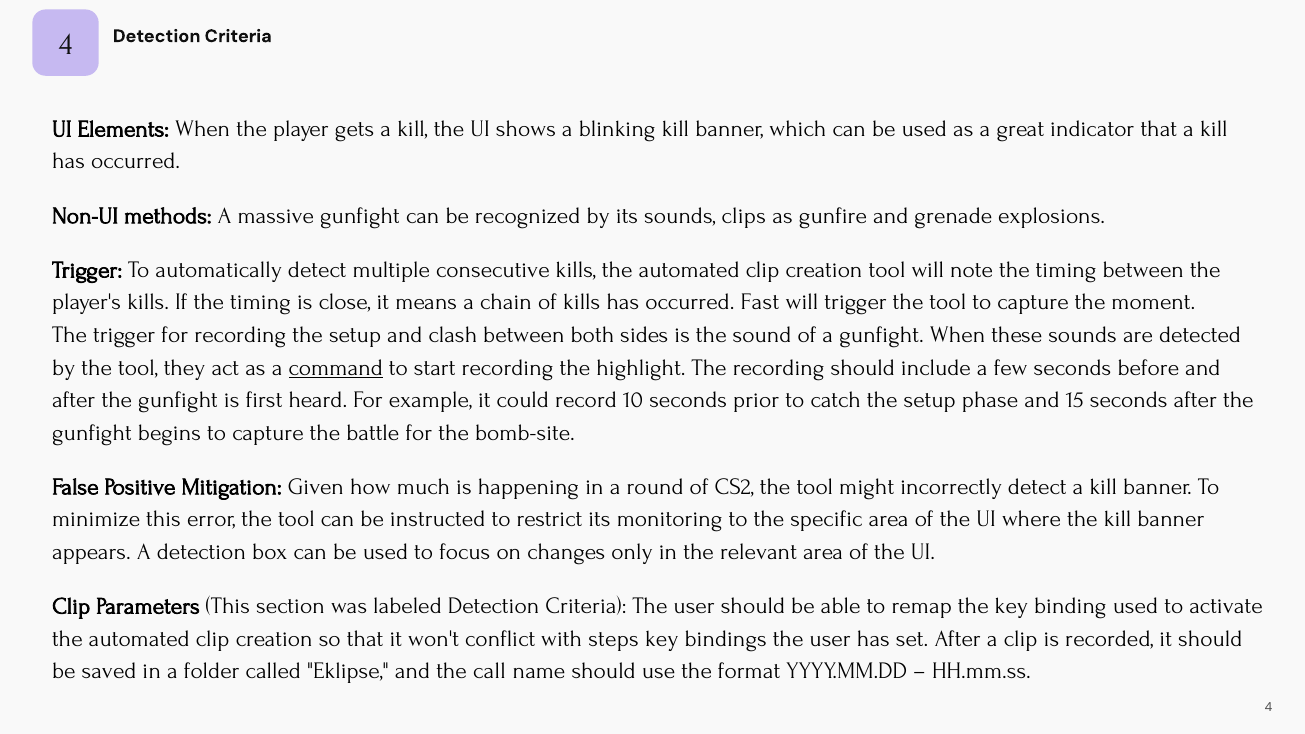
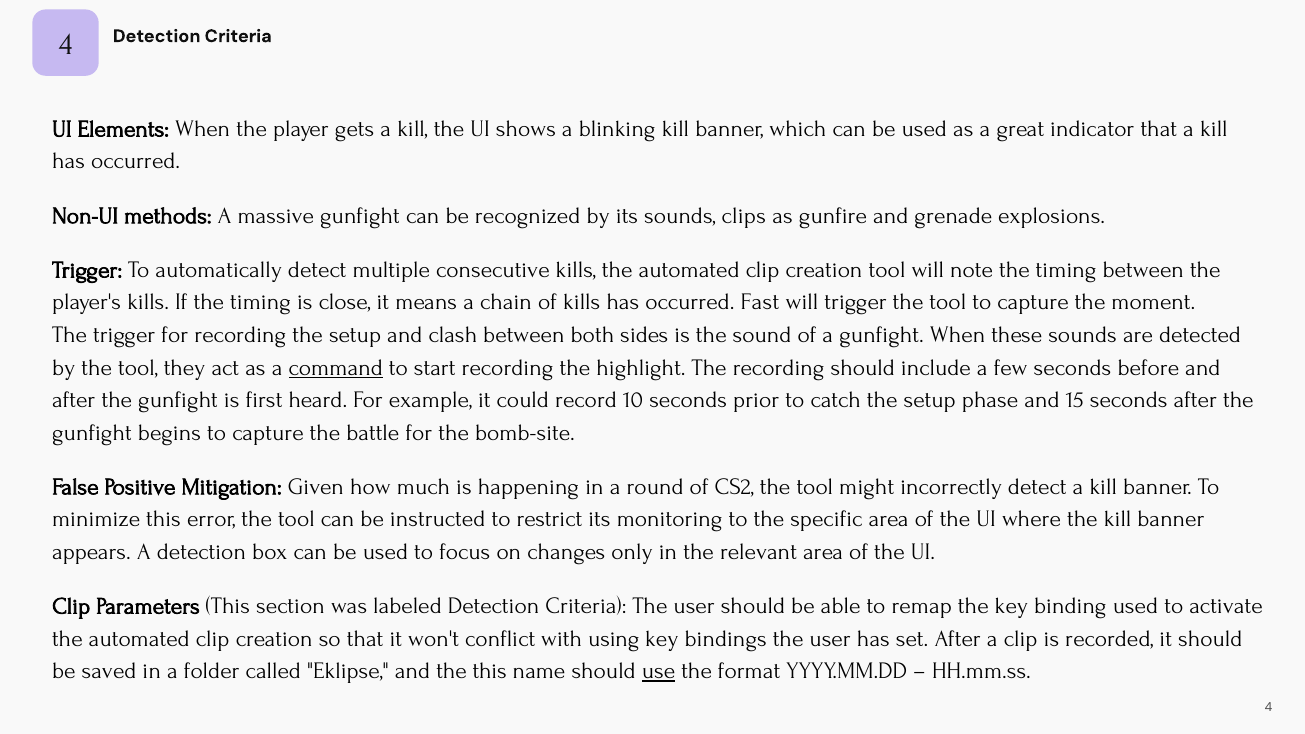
steps: steps -> using (614, 638)
the call: call -> this (490, 671)
use underline: none -> present (659, 671)
